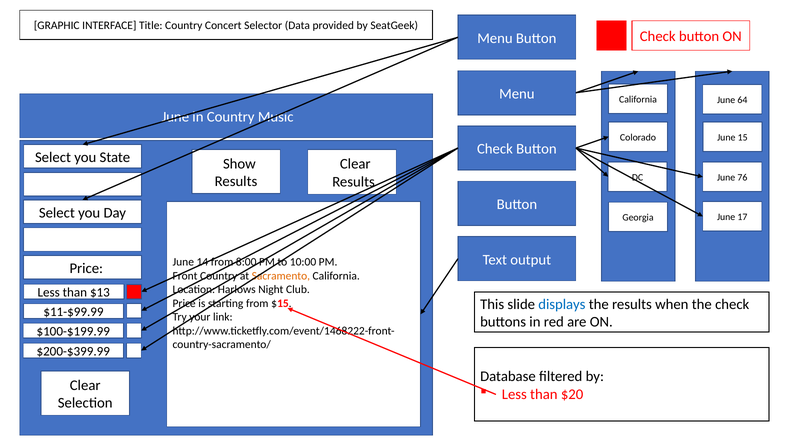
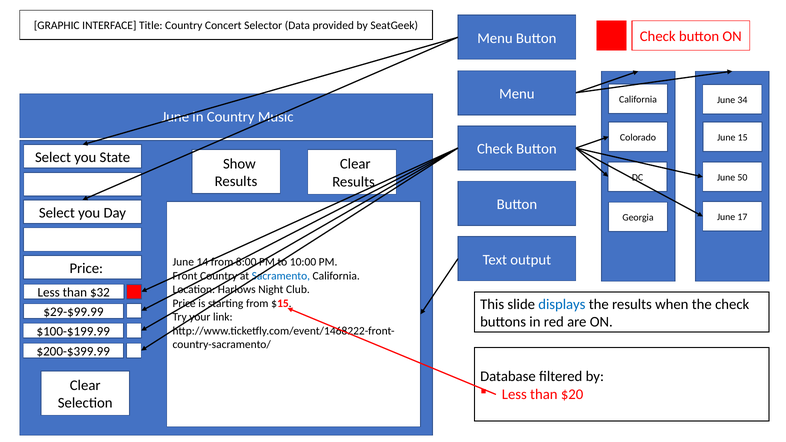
64: 64 -> 34 (742, 100)
76: 76 -> 50 (742, 178)
Sacramento colour: orange -> blue (281, 276)
$13: $13 -> $32 (100, 293)
$11-$99.99: $11-$99.99 -> $29-$99.99 (73, 312)
